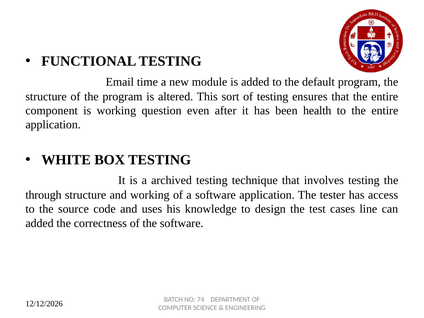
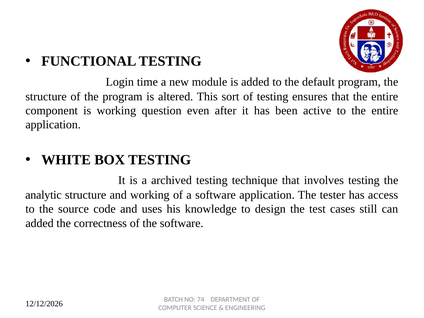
Email: Email -> Login (120, 82)
health: health -> active (317, 111)
through: through -> analytic (43, 195)
line: line -> still (368, 209)
